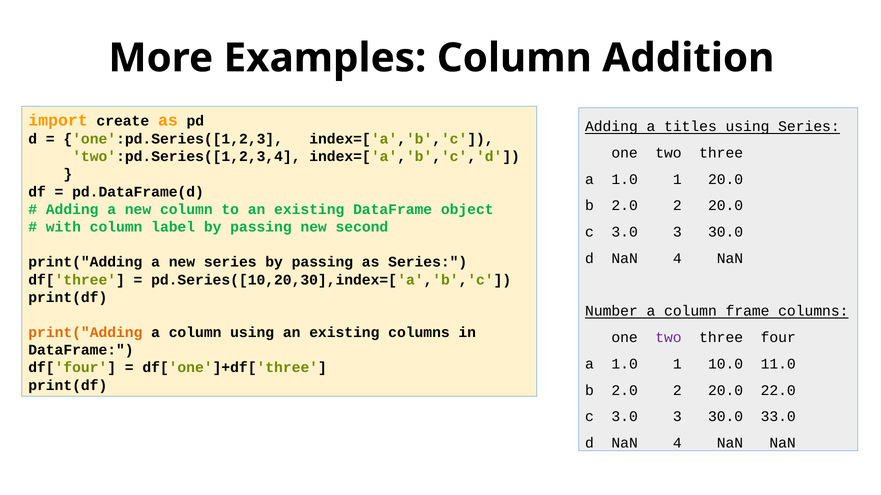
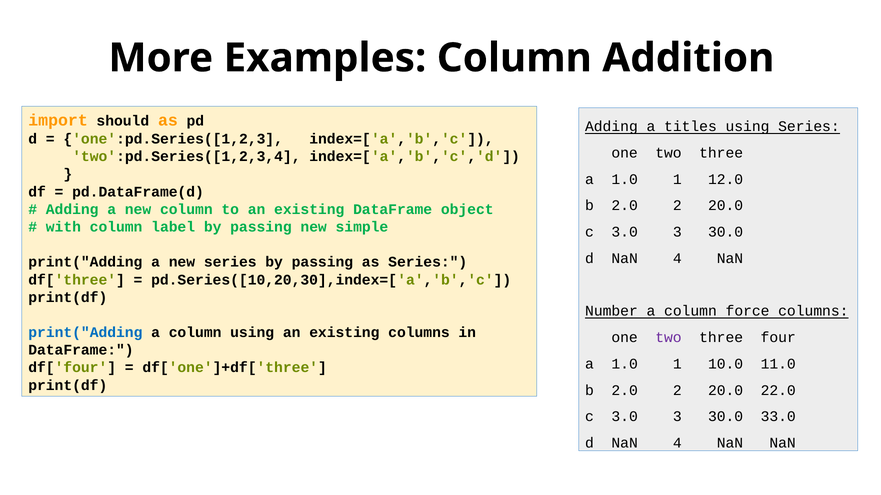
create: create -> should (123, 121)
1 20.0: 20.0 -> 12.0 (726, 179)
second: second -> simple (362, 227)
frame: frame -> force (748, 311)
print("Adding colour: orange -> blue (85, 333)
